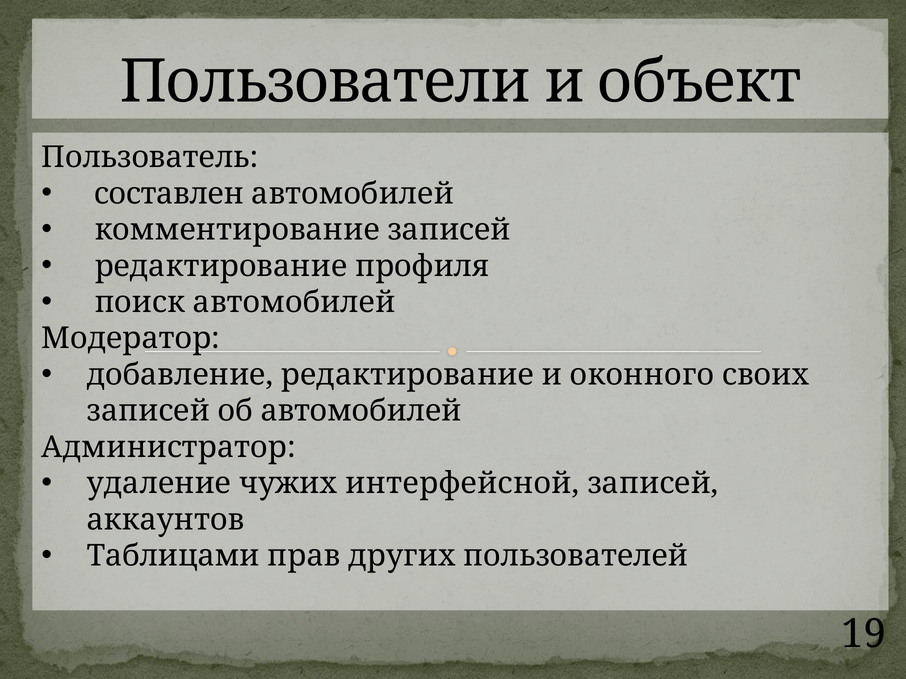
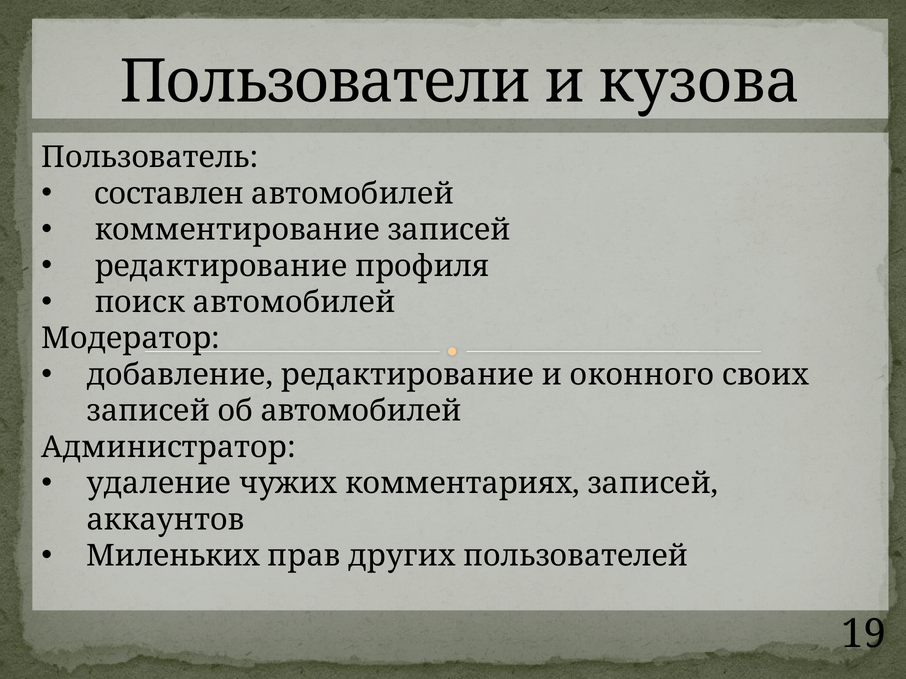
объект: объект -> кузова (699, 82)
интерфейсной: интерфейсной -> комментариях (463, 484)
Таблицами: Таблицами -> Миленьких (173, 556)
